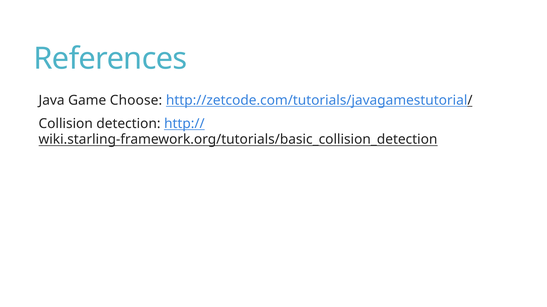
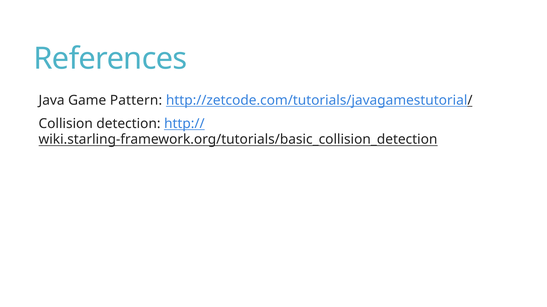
Choose: Choose -> Pattern (136, 100)
